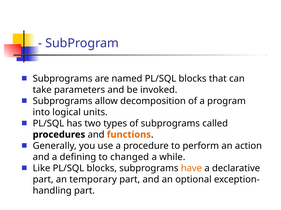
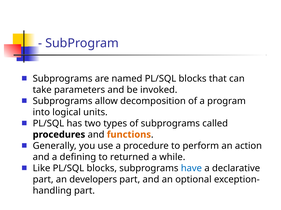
changed: changed -> returned (130, 158)
have colour: orange -> blue (191, 169)
temporary: temporary -> developers (93, 180)
